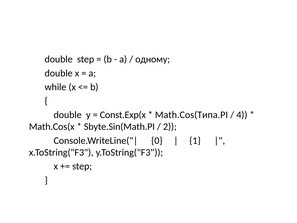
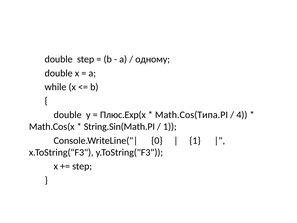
Const.Exp(x: Const.Exp(x -> Плюс.Exp(x (123, 115)
Sbyte.Sin(Math.PI: Sbyte.Sin(Math.PI -> String.Sin(Math.PI (119, 127)
2: 2 -> 1 (170, 127)
